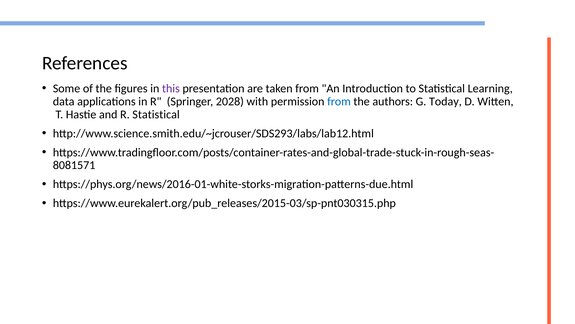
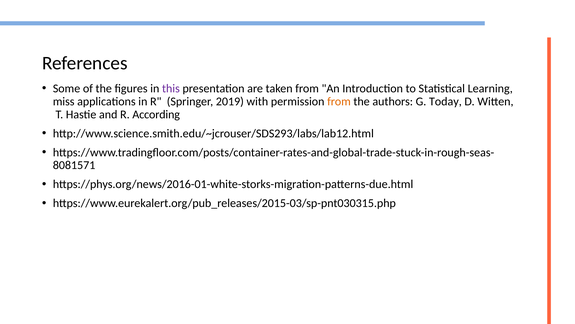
data: data -> miss (64, 101)
2028: 2028 -> 2019 (230, 101)
from colour: blue -> orange (339, 101)
R Statistical: Statistical -> According (156, 114)
